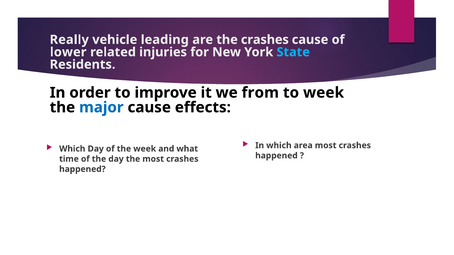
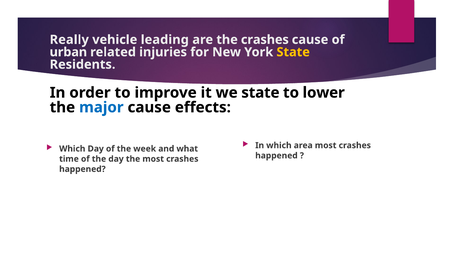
lower: lower -> urban (68, 52)
State colour: light blue -> yellow (293, 52)
we from: from -> state (260, 93)
to week: week -> lower (324, 93)
